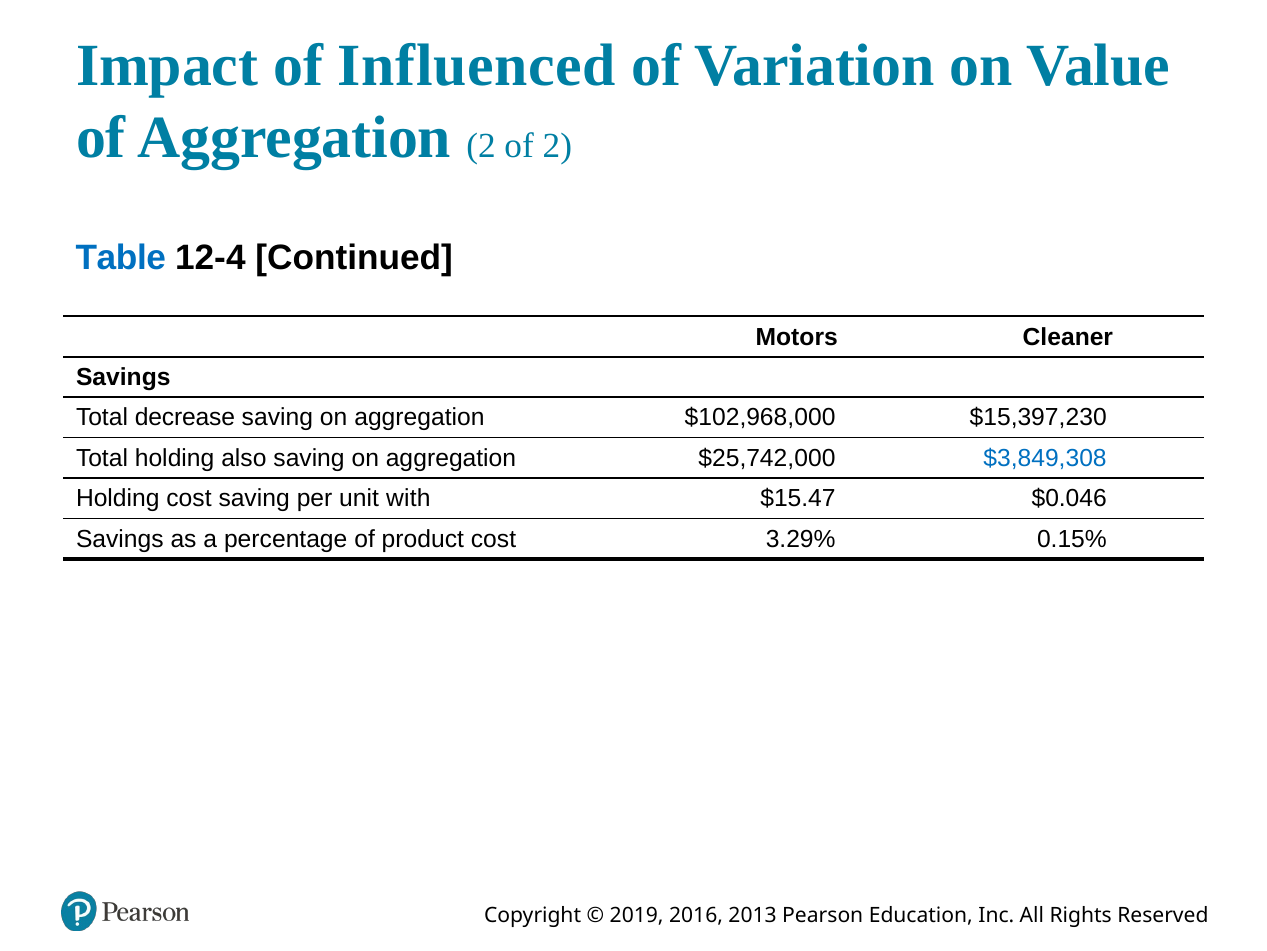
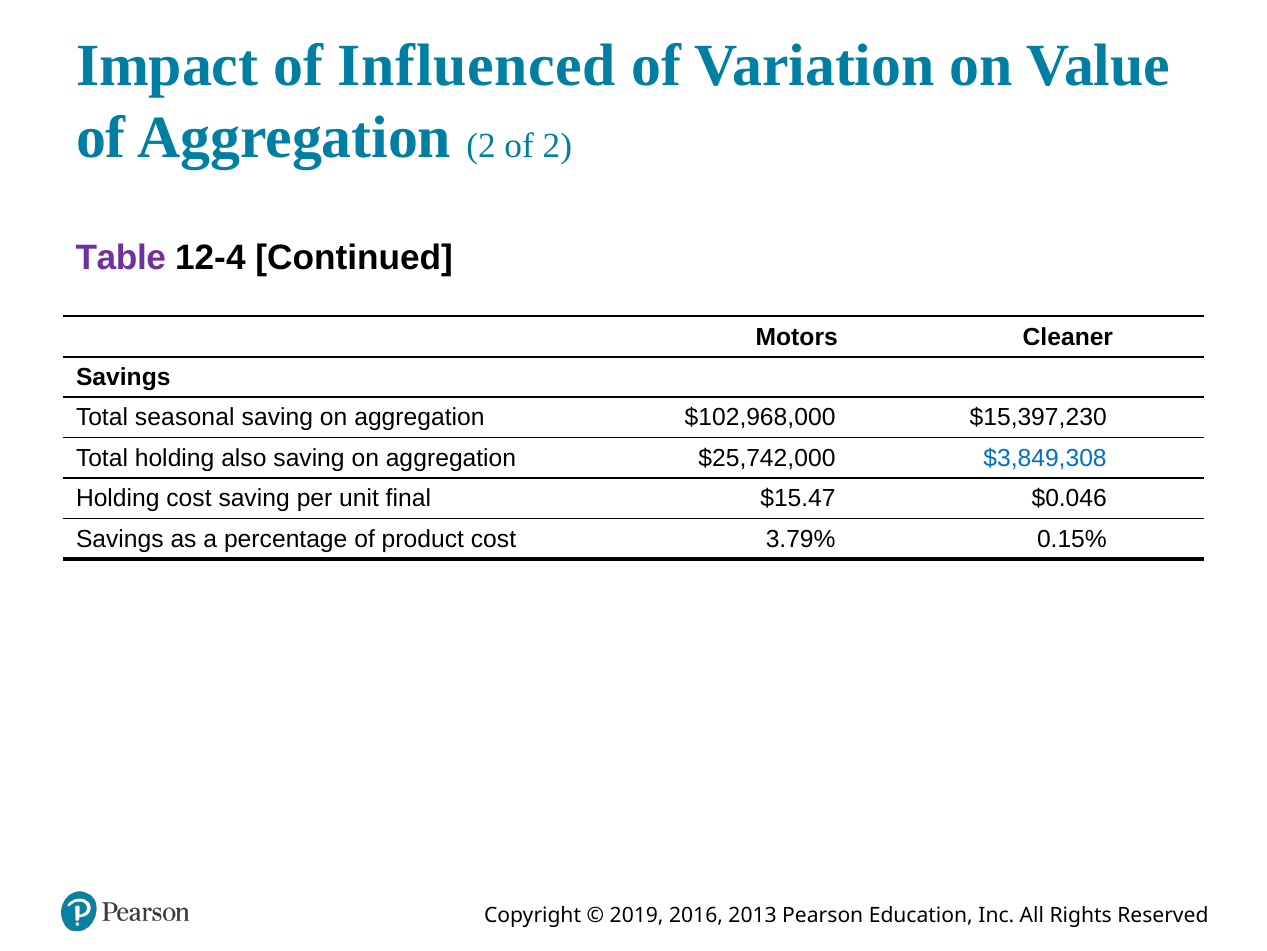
Table colour: blue -> purple (121, 258)
decrease: decrease -> seasonal (185, 418)
with: with -> final (408, 498)
3.29%: 3.29% -> 3.79% (801, 539)
